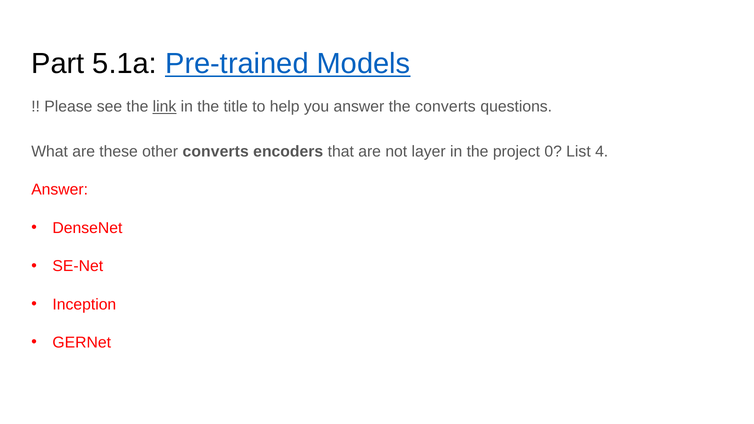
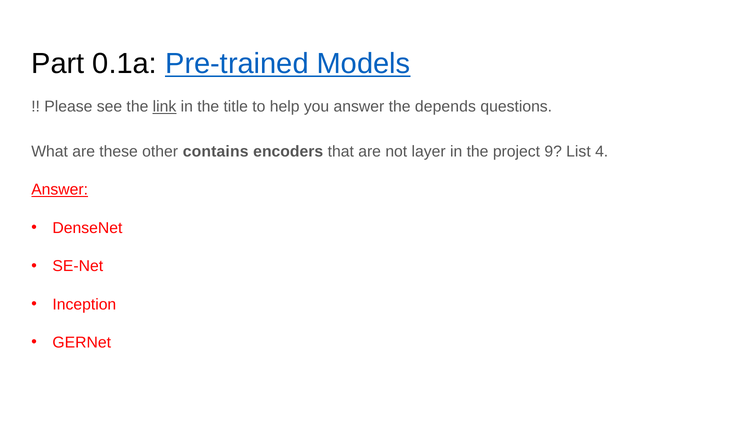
5.1a: 5.1a -> 0.1a (125, 64)
the converts: converts -> depends (445, 107)
other converts: converts -> contains (216, 152)
0: 0 -> 9 (553, 152)
Answer underline: none -> present (60, 190)
